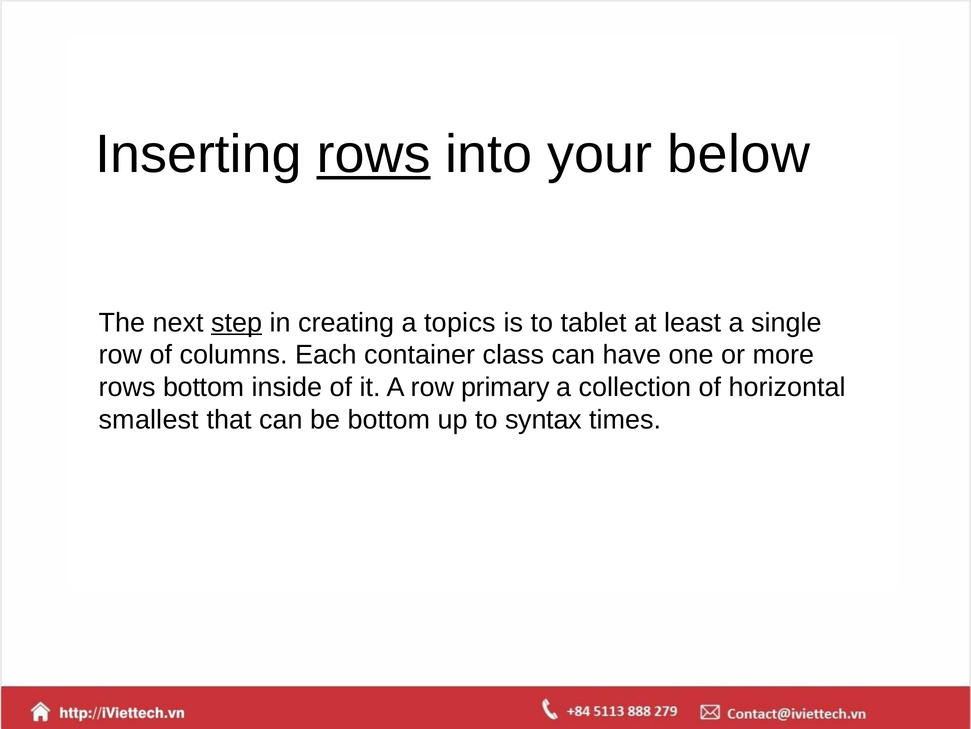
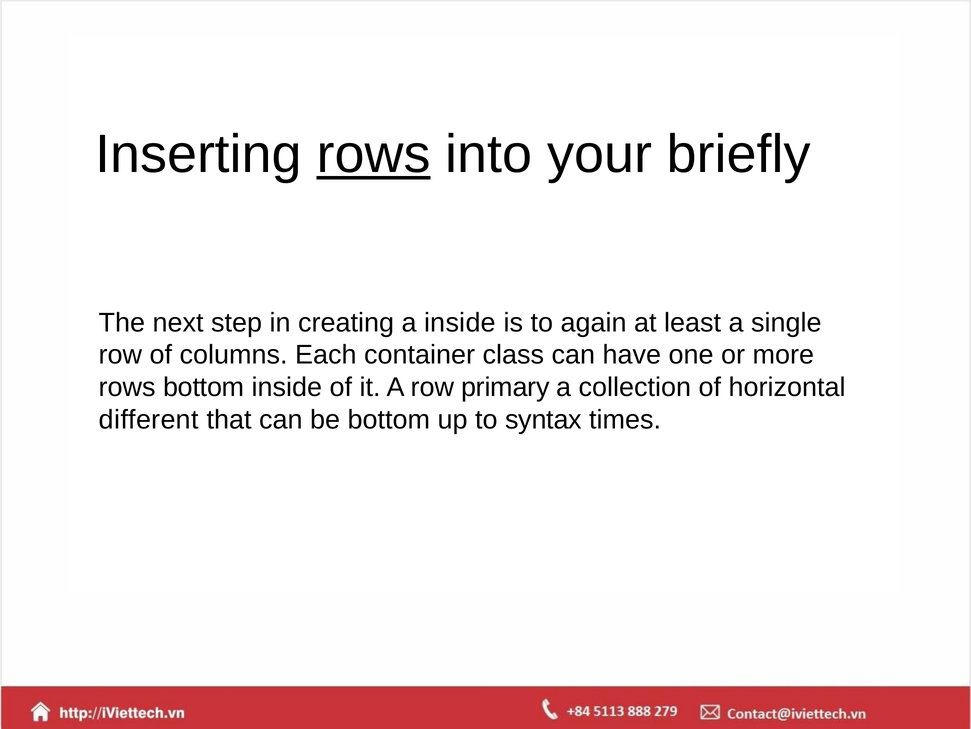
below: below -> briefly (739, 154)
step underline: present -> none (237, 322)
a topics: topics -> inside (460, 322)
tablet: tablet -> again (594, 322)
smallest: smallest -> different (149, 419)
